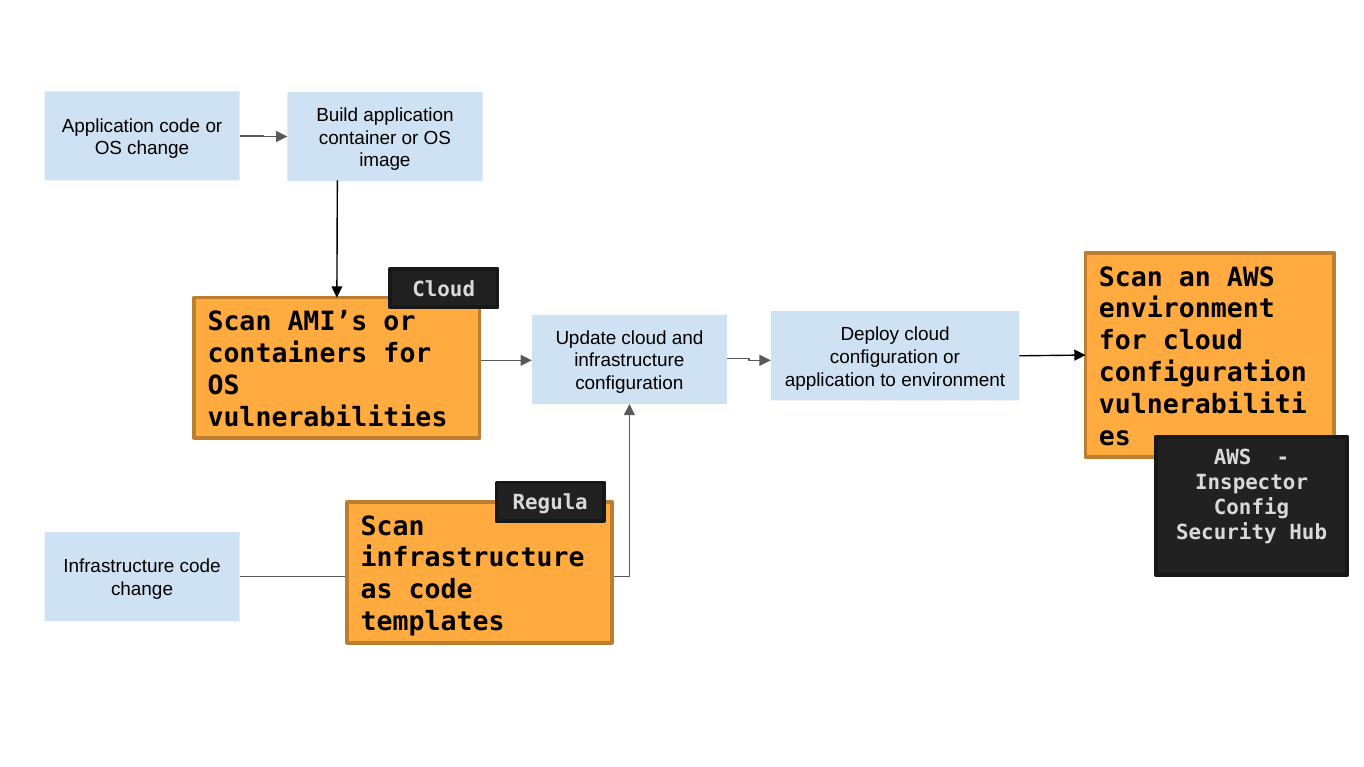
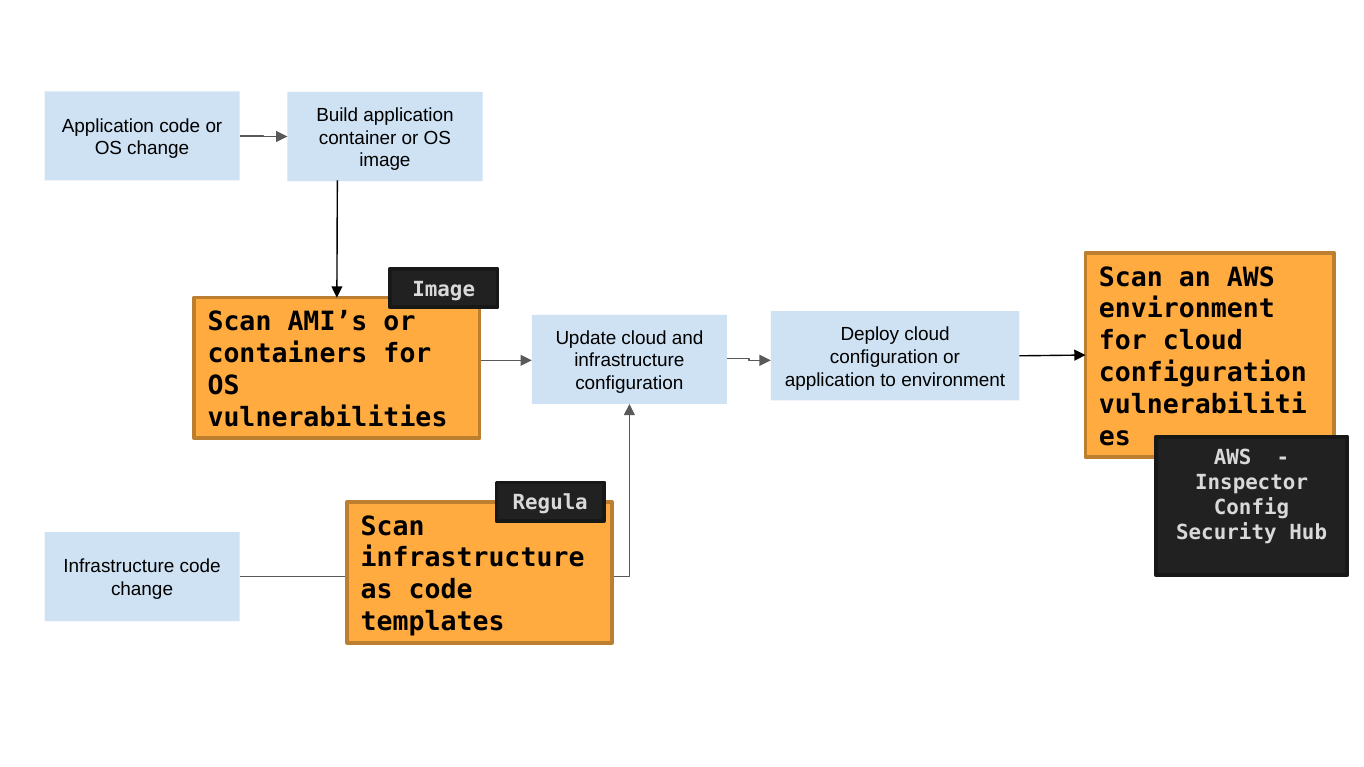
Cloud: Cloud -> Image (444, 290)
